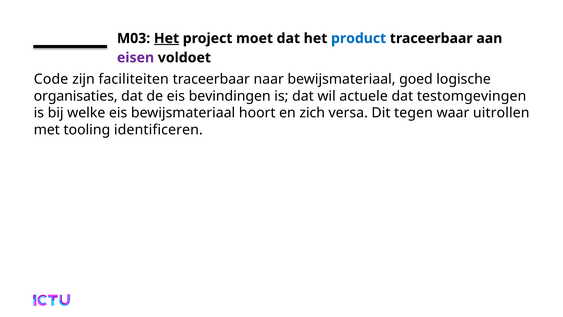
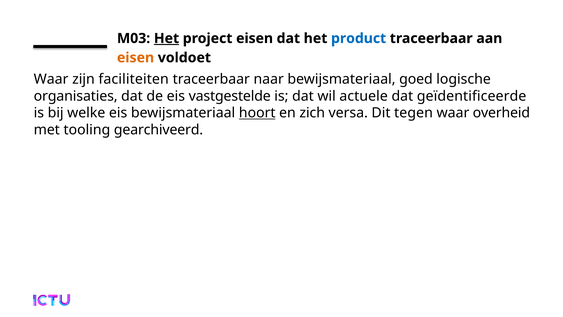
project moet: moet -> eisen (255, 38)
eisen colour: purple -> orange (136, 58)
Code: Code -> Waar (51, 79)
bevindingen: bevindingen -> vastgestelde (230, 96)
testomgevingen: testomgevingen -> geïdentificeerde (472, 96)
hoort underline: none -> present (257, 113)
uitrollen: uitrollen -> overheid (501, 113)
identificeren: identificeren -> gearchiveerd (159, 130)
